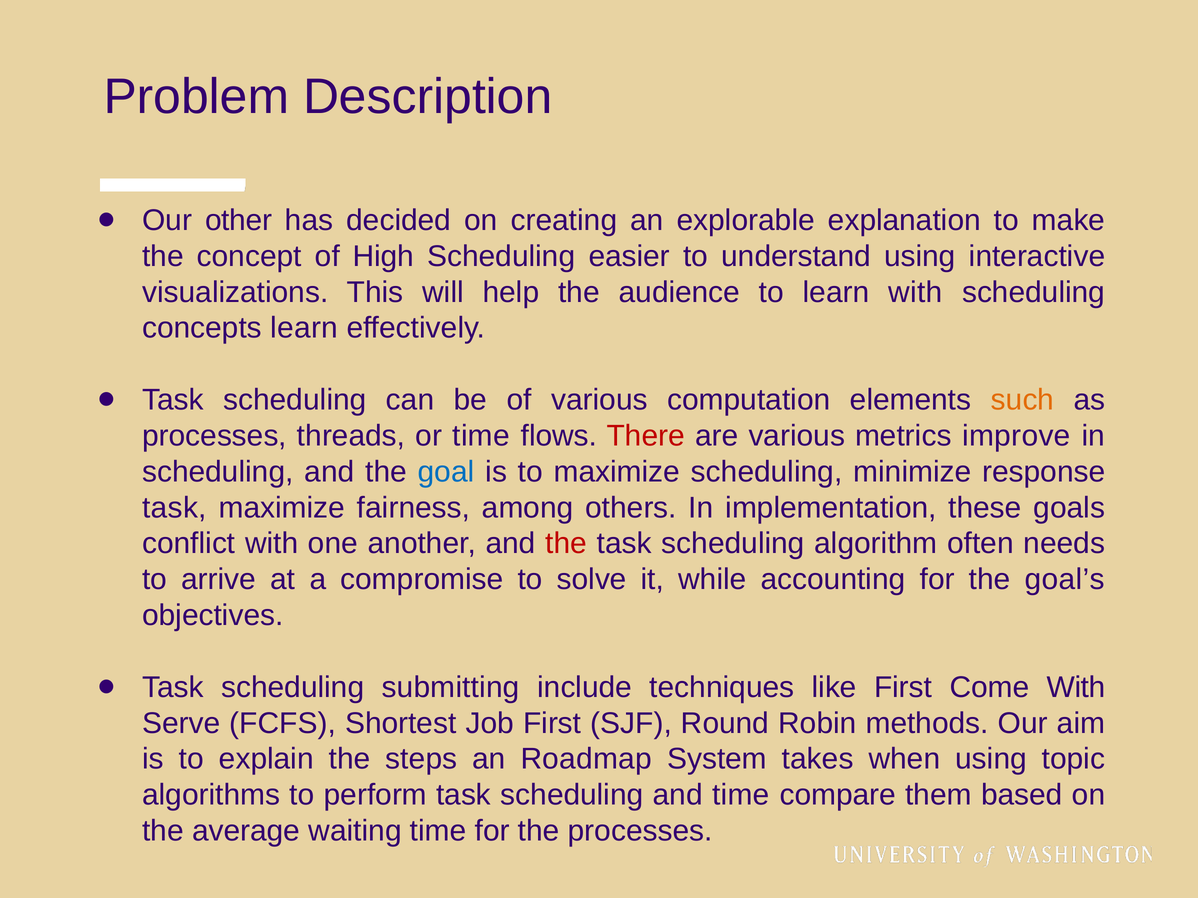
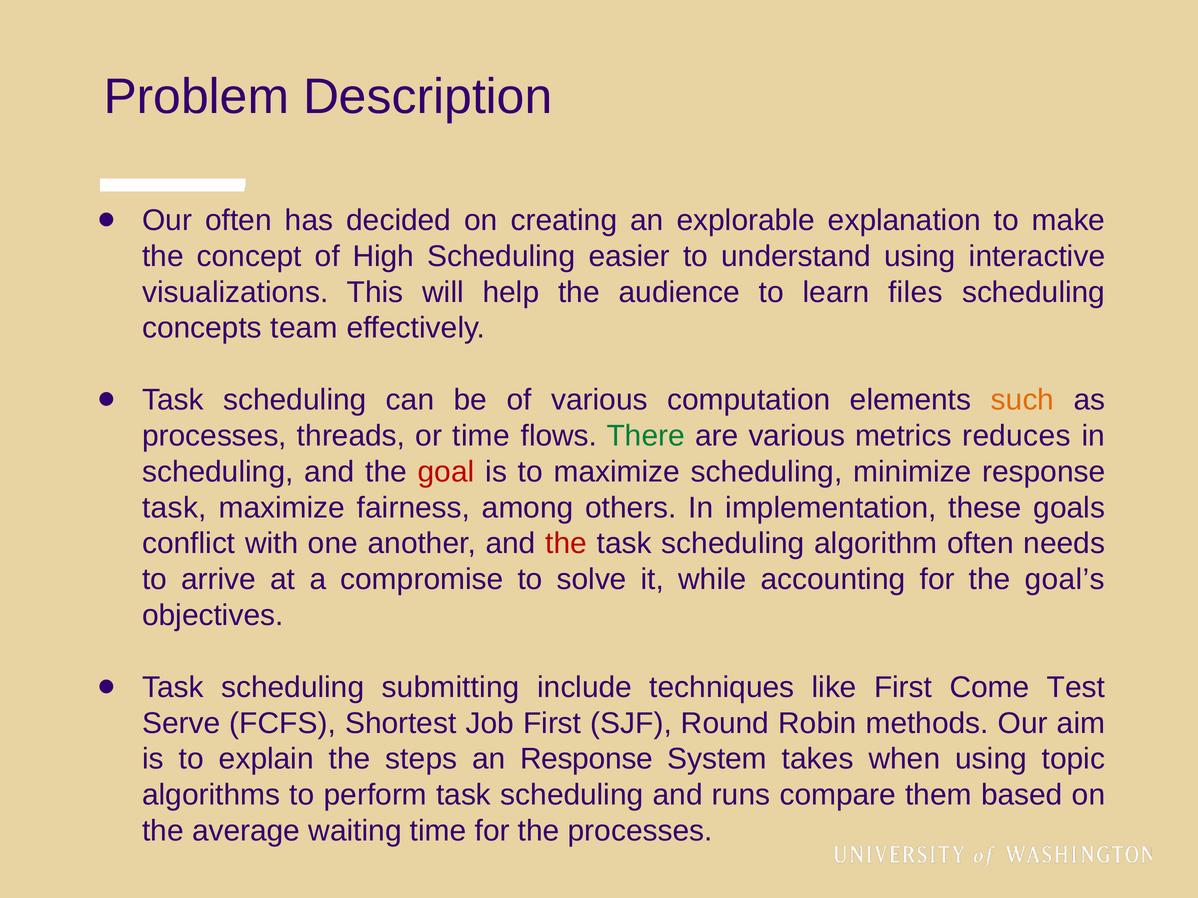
Our other: other -> often (238, 220)
learn with: with -> files (916, 292)
concepts learn: learn -> team (304, 328)
There colour: red -> green (646, 436)
improve: improve -> reduces (1016, 436)
goal colour: blue -> red (446, 472)
Come With: With -> Test (1076, 688)
an Roadmap: Roadmap -> Response (586, 760)
and time: time -> runs (741, 795)
